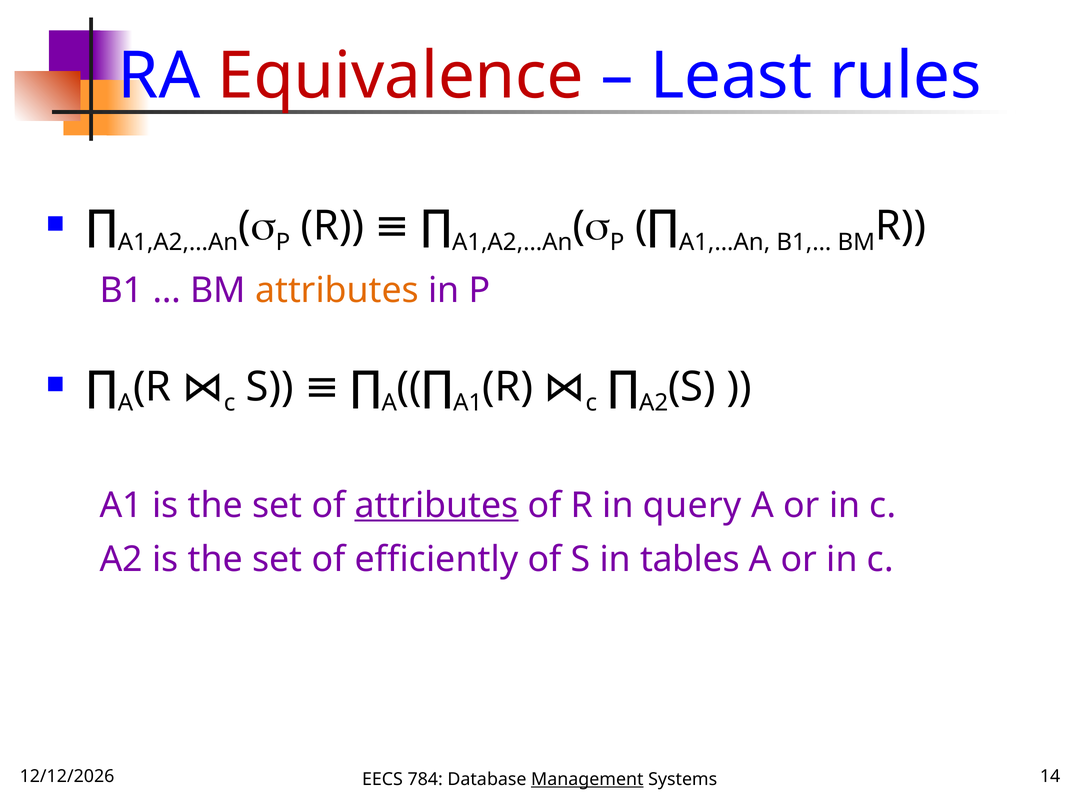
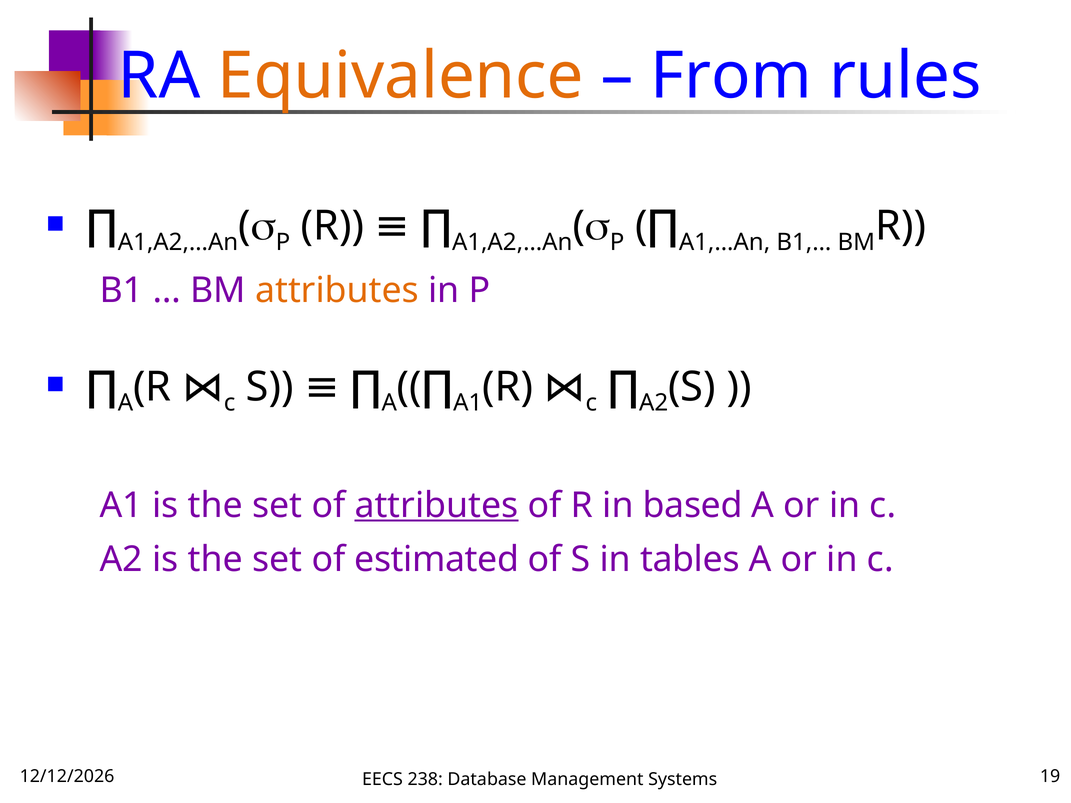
Equivalence colour: red -> orange (401, 76)
Least: Least -> From (731, 76)
query: query -> based (693, 505)
efficiently: efficiently -> estimated (437, 560)
784: 784 -> 238 (425, 779)
Management underline: present -> none (587, 779)
14: 14 -> 19 (1050, 777)
